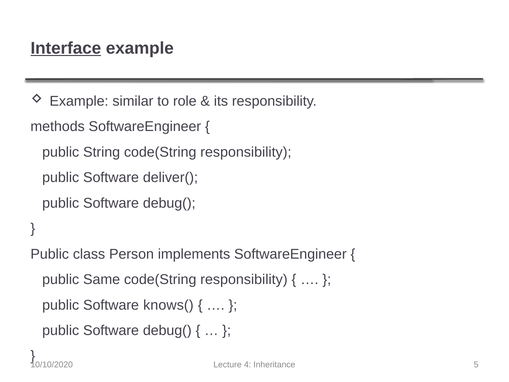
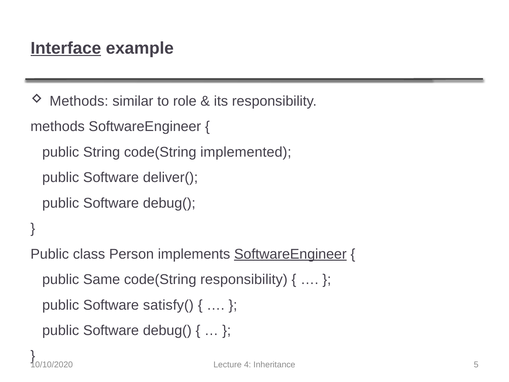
Example: Example -> Methods (79, 101)
String code(String responsibility: responsibility -> implemented (246, 152)
SoftwareEngineer underline: none -> present (290, 254)
knows(: knows( -> satisfy( (168, 305)
